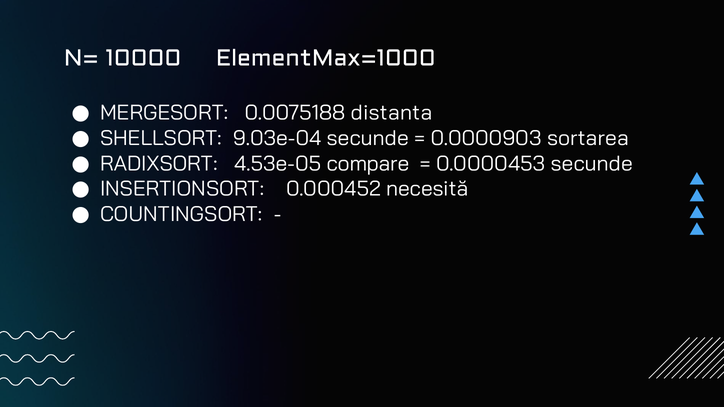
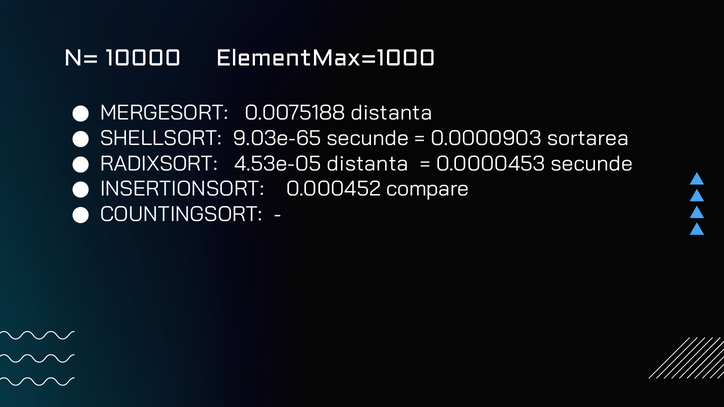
9.03e-04: 9.03e-04 -> 9.03e-65 (277, 138)
4.53e-05 compare: compare -> distanta (368, 164)
necesită: necesită -> compare (428, 189)
